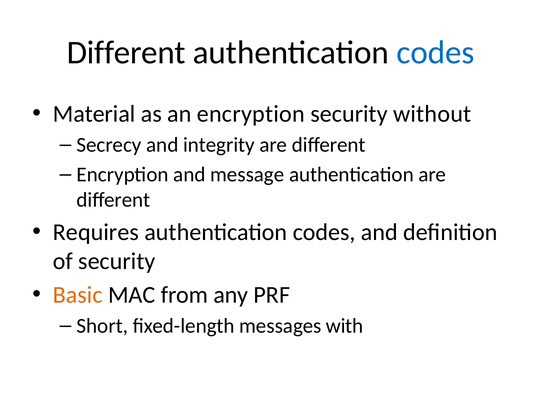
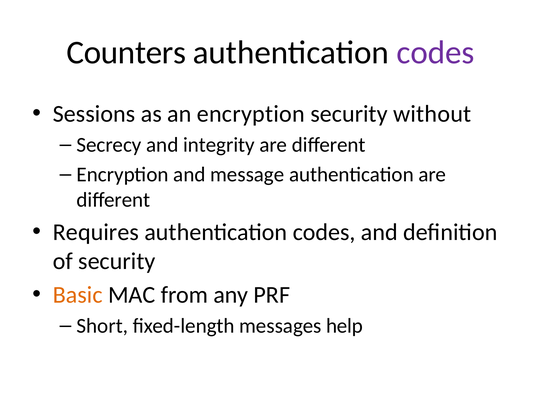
Different: Different -> Counters (126, 52)
codes colour: blue -> purple (435, 52)
Material: Material -> Sessions (94, 114)
with: with -> help (345, 326)
